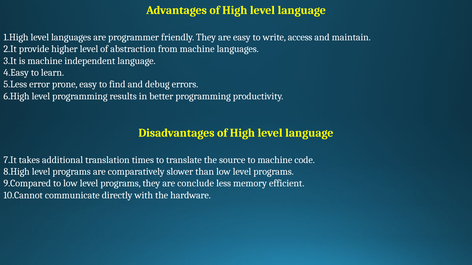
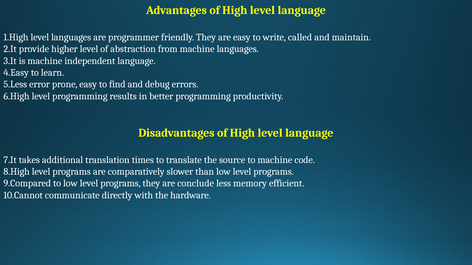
access: access -> called (300, 37)
